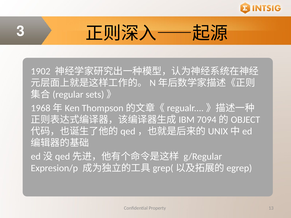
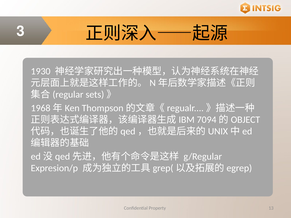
1902: 1902 -> 1930 (41, 71)
